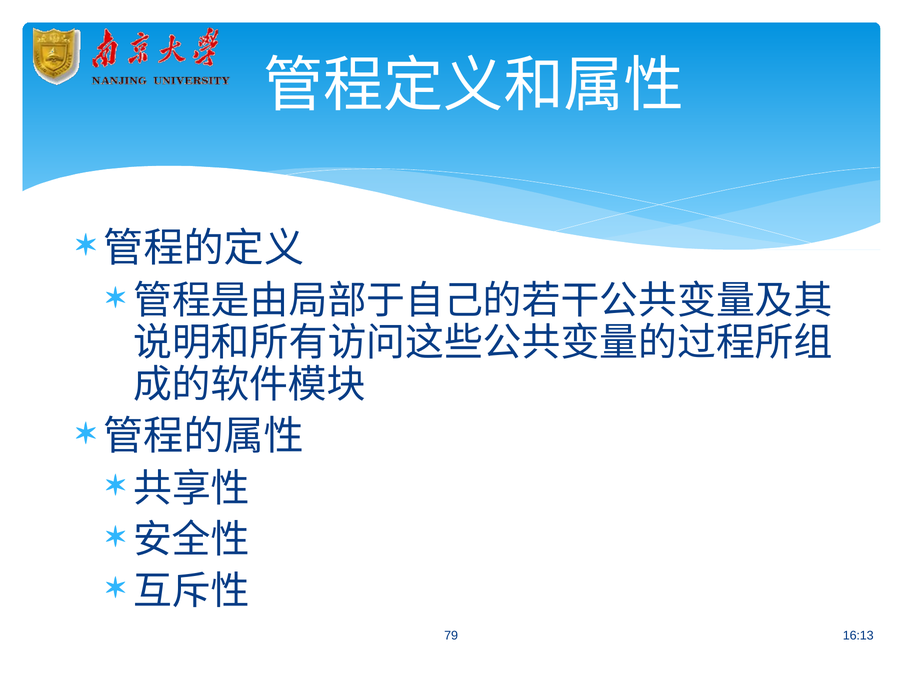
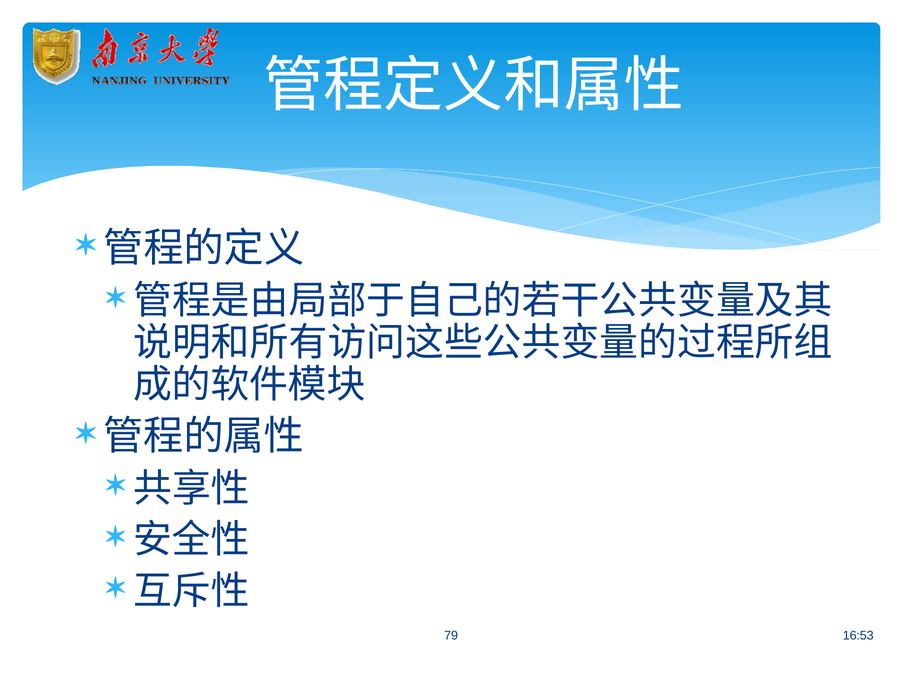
16:13: 16:13 -> 16:53 (858, 635)
